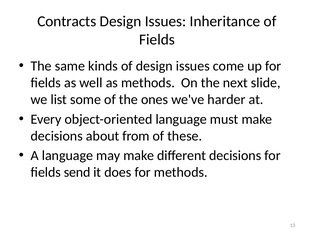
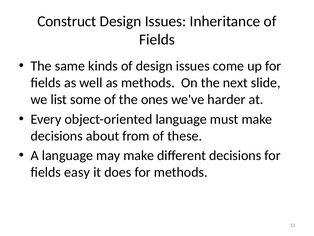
Contracts: Contracts -> Construct (67, 21)
send: send -> easy (77, 172)
